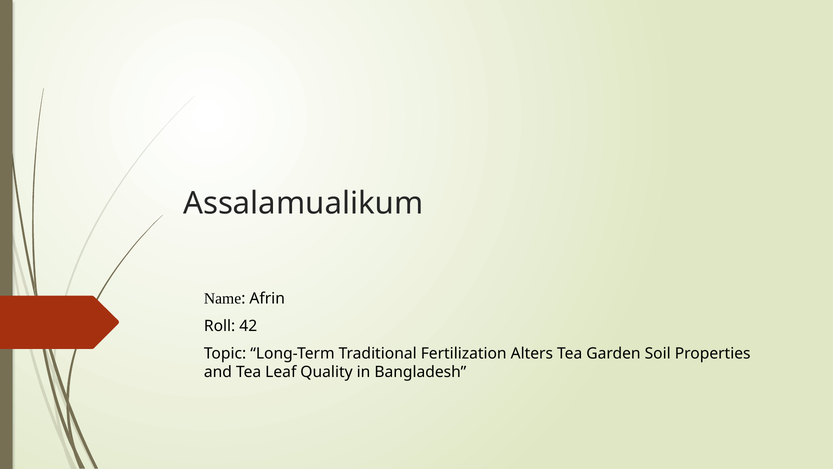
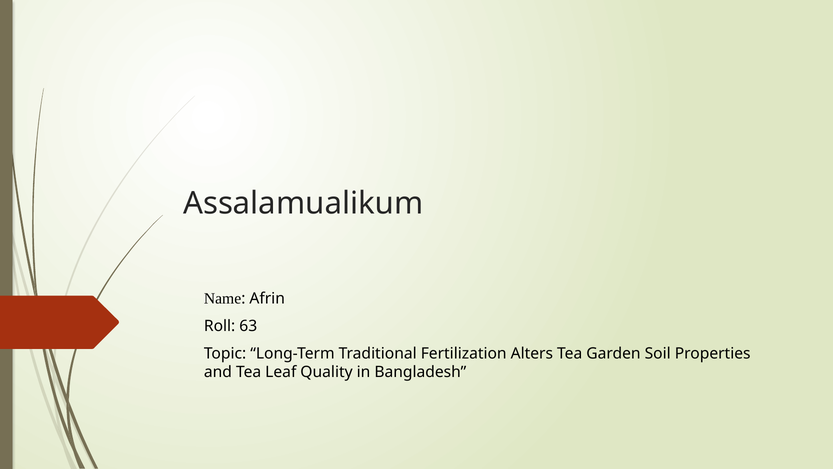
42: 42 -> 63 (248, 326)
